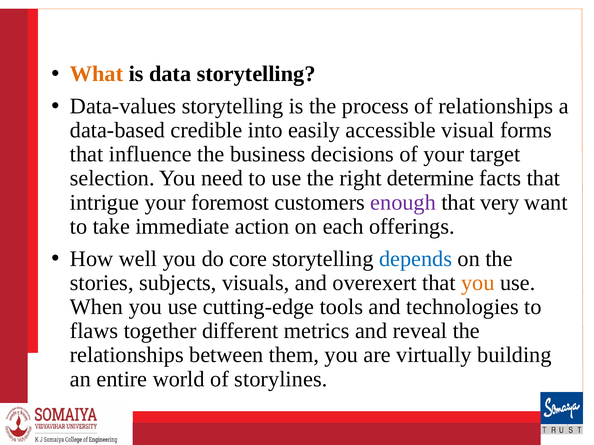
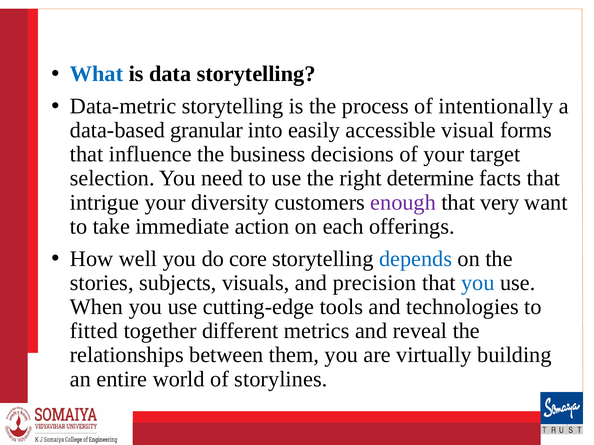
What colour: orange -> blue (97, 74)
Data-values: Data-values -> Data-metric (123, 106)
of relationships: relationships -> intentionally (496, 106)
credible: credible -> granular (207, 130)
foremost: foremost -> diversity (230, 203)
overexert: overexert -> precision (375, 283)
you colour: orange -> blue (478, 283)
flaws: flaws -> fitted (94, 331)
